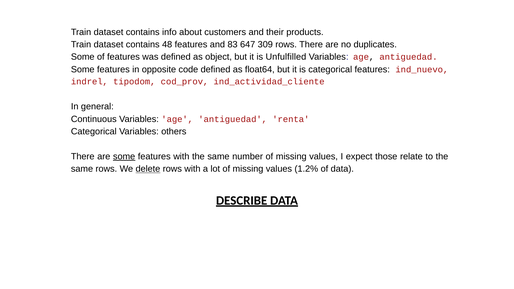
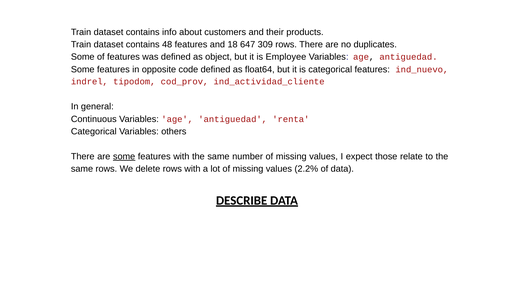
83: 83 -> 18 (233, 45)
Unfulfilled: Unfulfilled -> Employee (286, 57)
delete underline: present -> none (148, 169)
1.2%: 1.2% -> 2.2% (306, 169)
